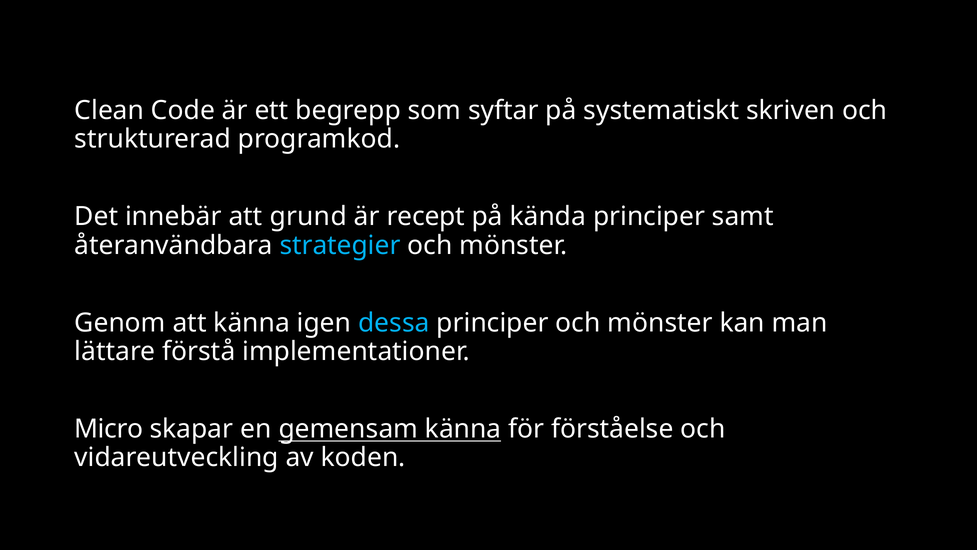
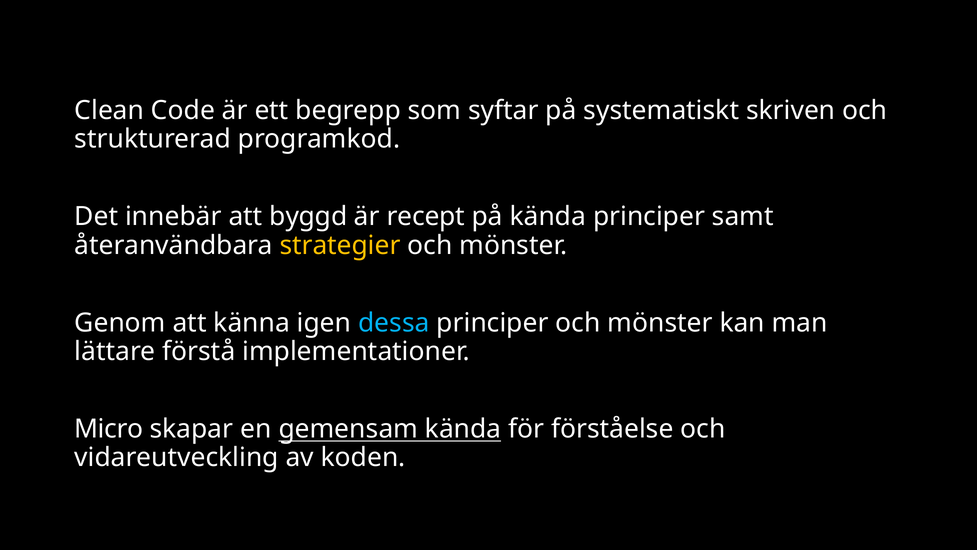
grund: grund -> byggd (308, 217)
strategier colour: light blue -> yellow (340, 245)
gemensam känna: känna -> kända (463, 429)
